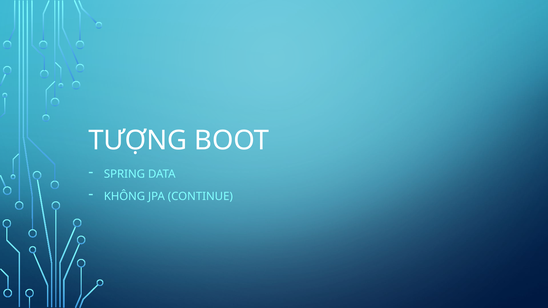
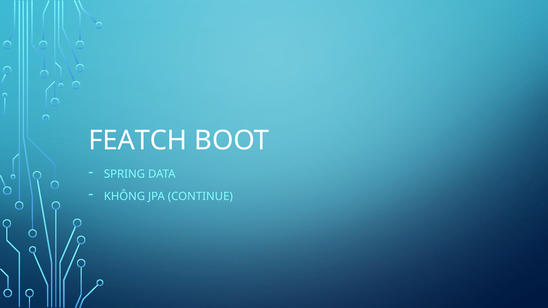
TƯỢNG: TƯỢNG -> FEATCH (138, 141)
